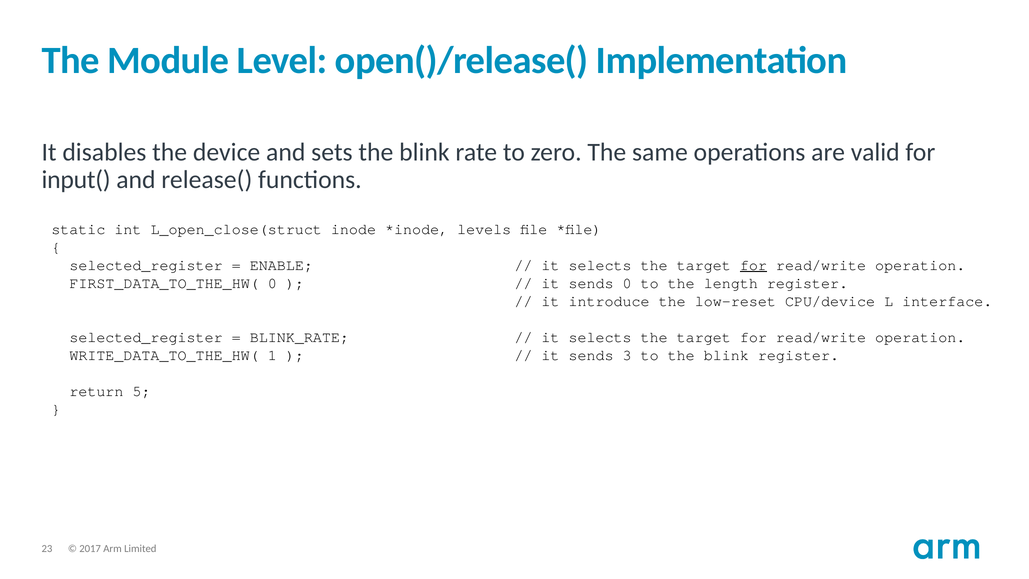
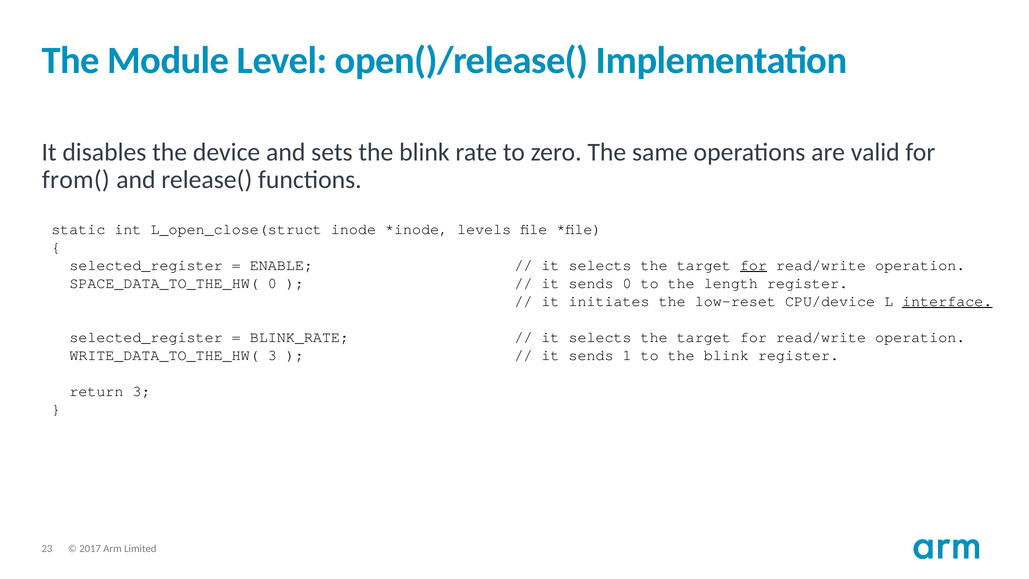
input(: input( -> from( (76, 180)
FIRST_DATA_TO_THE_HW(: FIRST_DATA_TO_THE_HW( -> SPACE_DATA_TO_THE_HW( (164, 283)
introduce: introduce -> initiates (609, 301)
interface underline: none -> present (947, 301)
WRITE_DATA_TO_THE_HW( 1: 1 -> 3 (272, 355)
3: 3 -> 1 (627, 355)
return 5: 5 -> 3 (141, 391)
